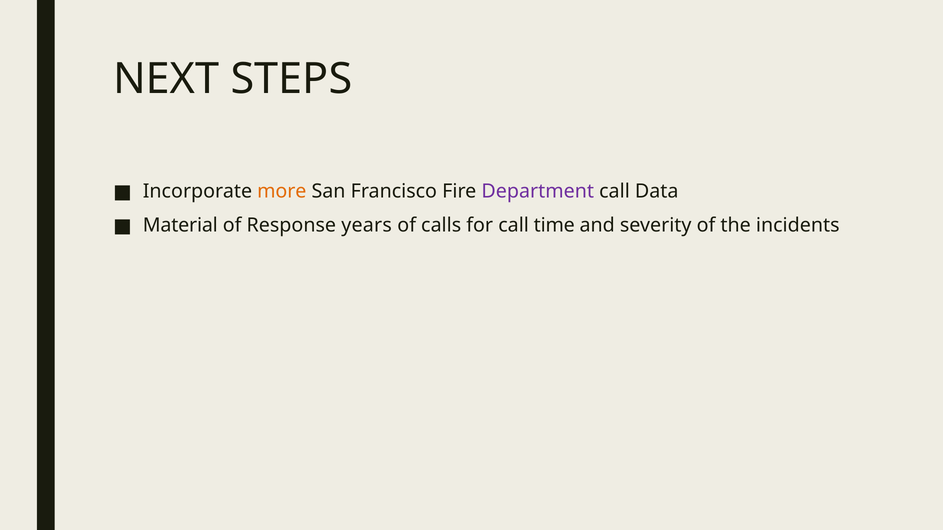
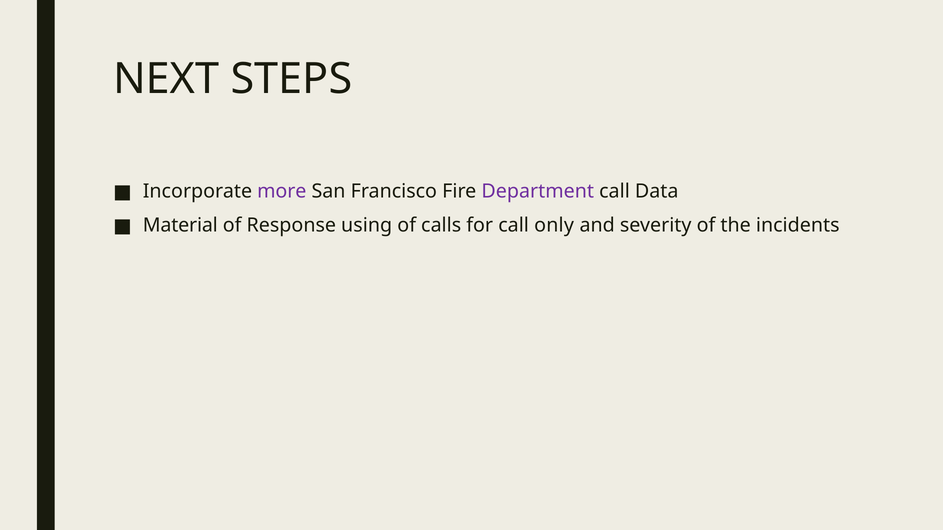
more colour: orange -> purple (282, 192)
years: years -> using (367, 226)
time: time -> only (554, 226)
